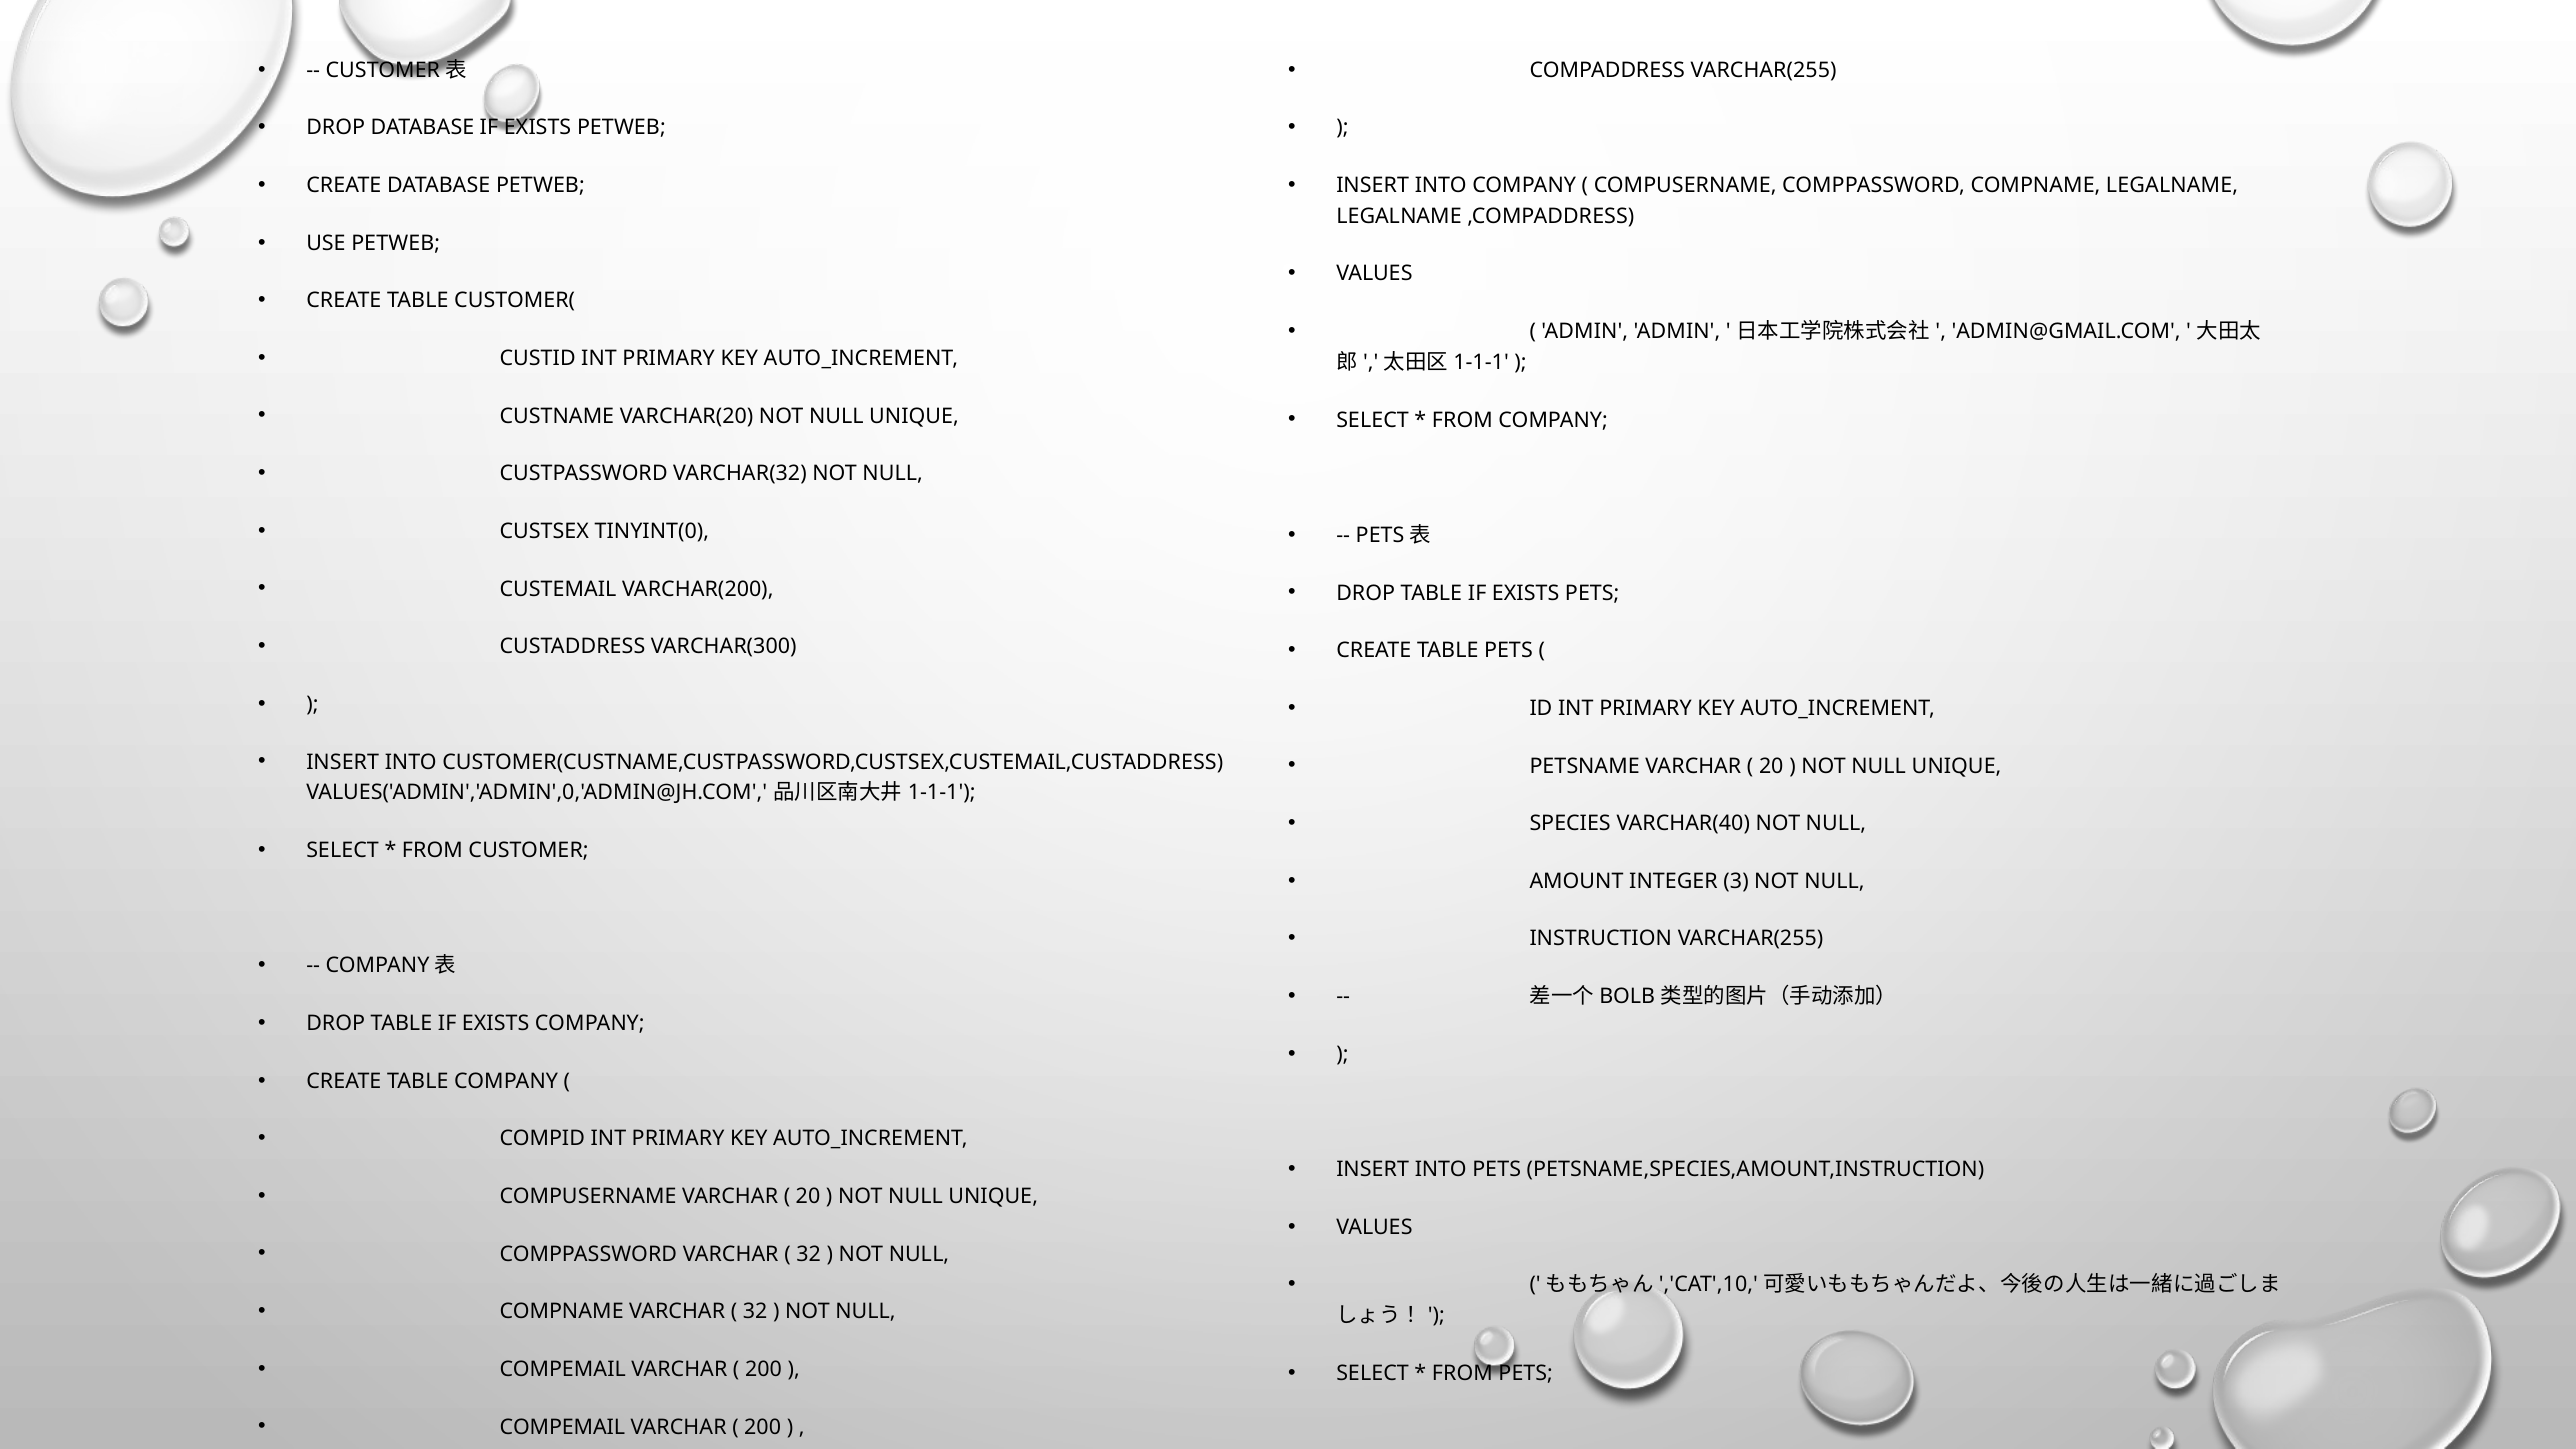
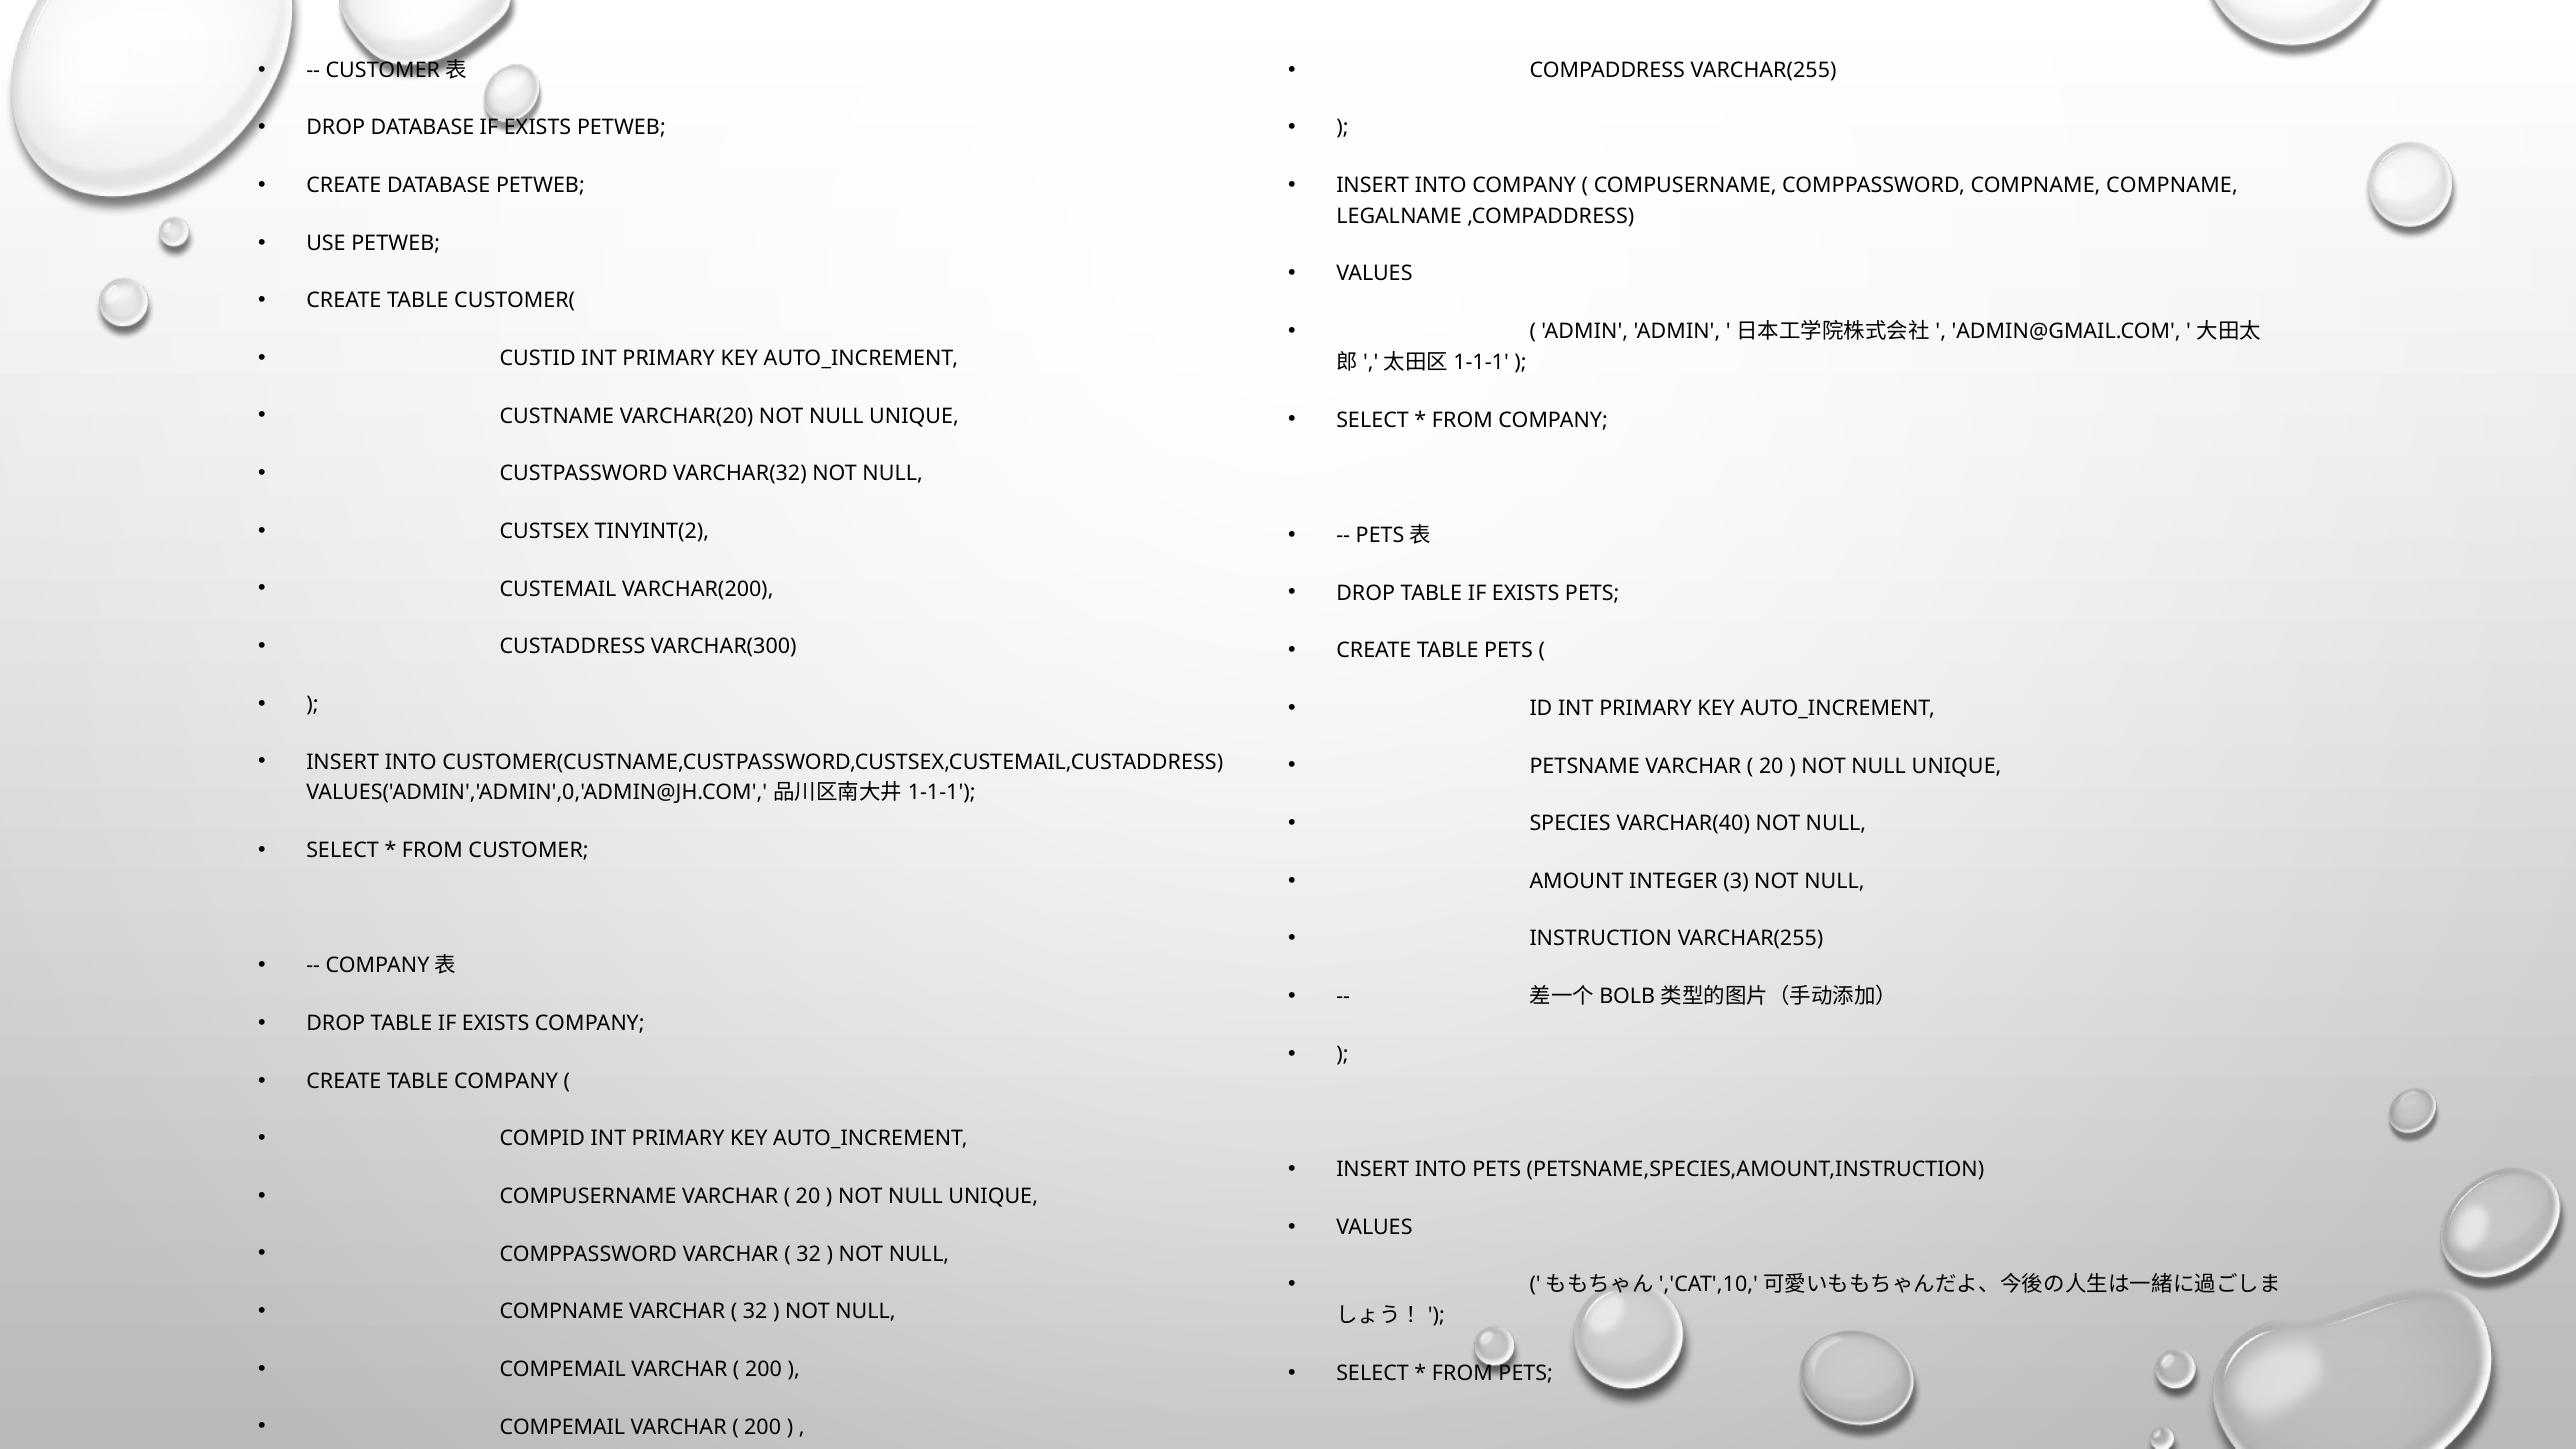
COMPNAME LEGALNAME: LEGALNAME -> COMPNAME (2172, 185)
TINYINT(0: TINYINT(0 -> TINYINT(2 (652, 531)
